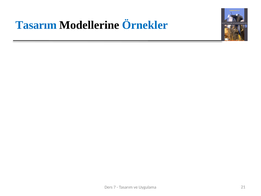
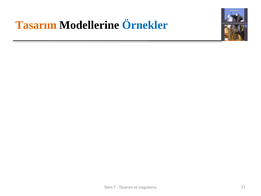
Tasarım colour: blue -> orange (36, 25)
